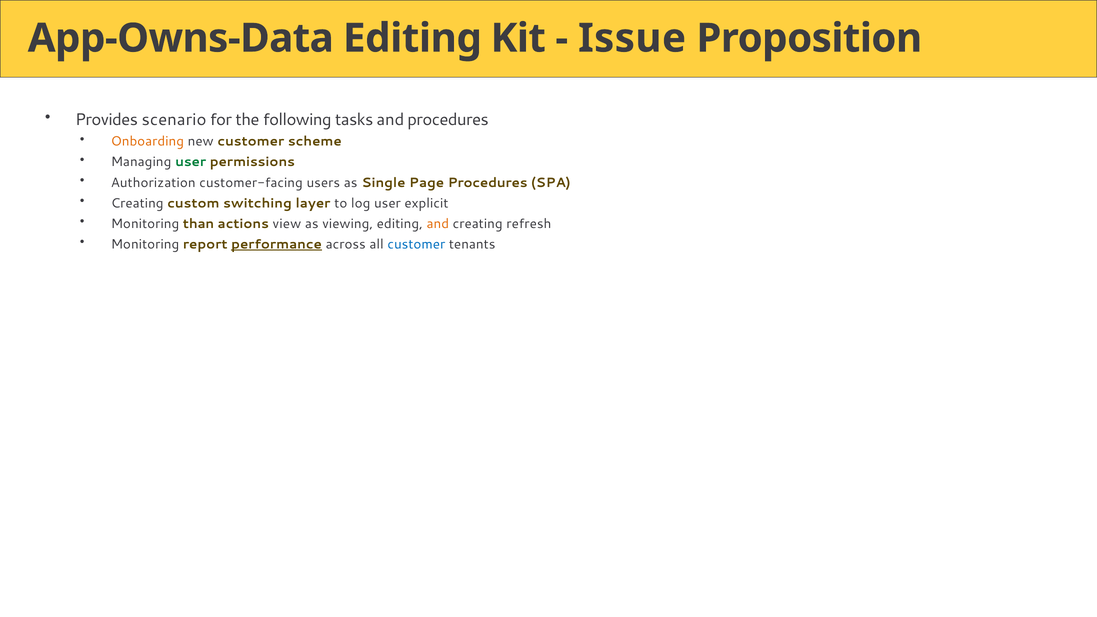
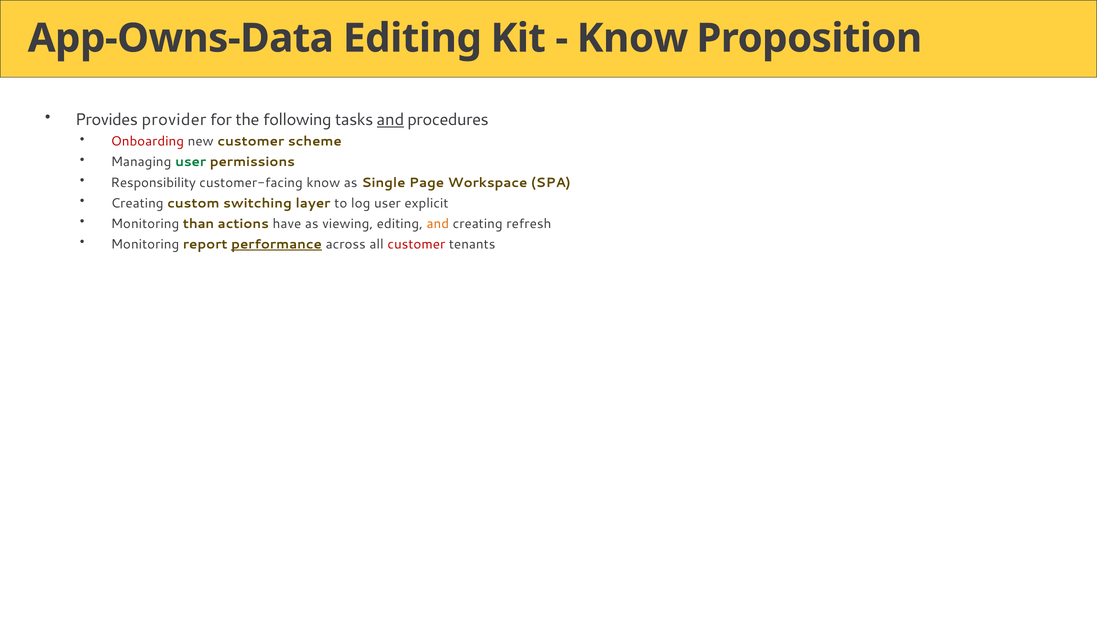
Issue: Issue -> Know (632, 38)
scenario: scenario -> provider (174, 120)
and underline: none -> present (390, 120)
Onboarding colour: orange -> red (147, 141)
Authorization: Authorization -> Responsibility (153, 183)
customer-facing users: users -> know (323, 183)
Page Procedures: Procedures -> Workspace (488, 183)
view: view -> have (287, 224)
customer colour: blue -> red (416, 244)
